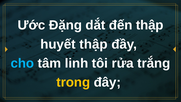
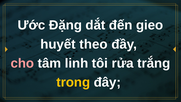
đến thập: thập -> gieo (150, 25)
huyết thập: thập -> theo (93, 44)
cho colour: light blue -> pink (22, 63)
